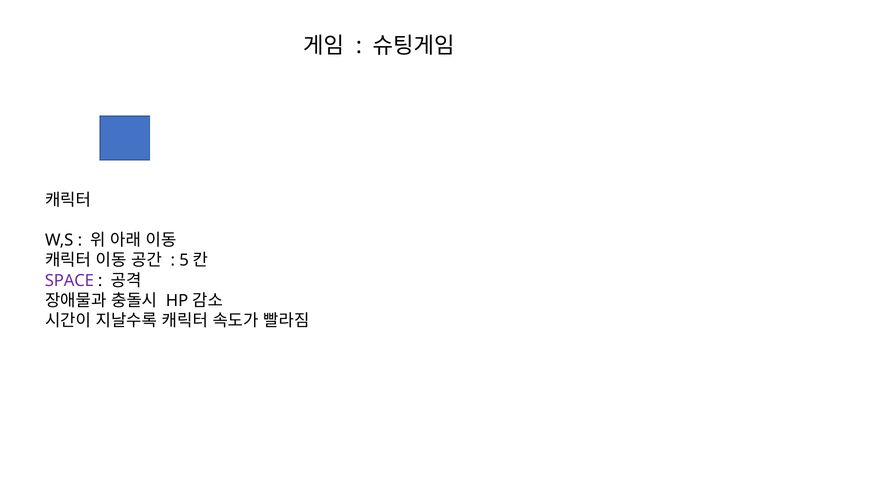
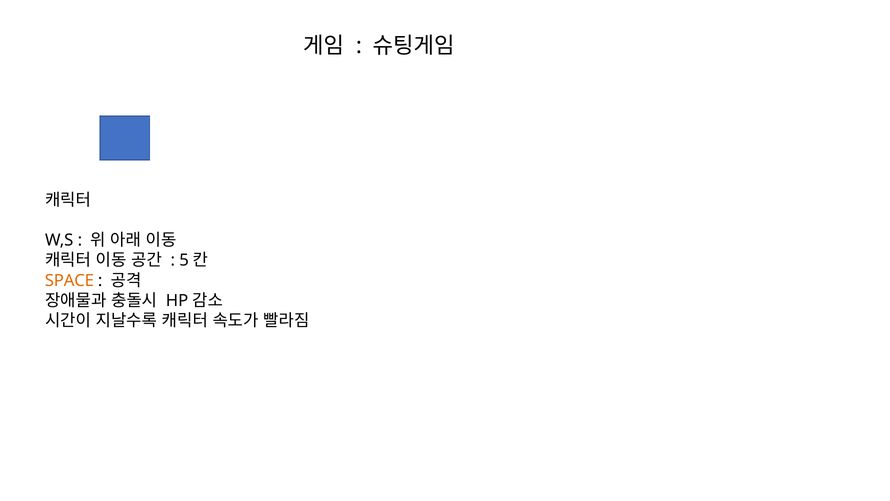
SPACE colour: purple -> orange (69, 280)
